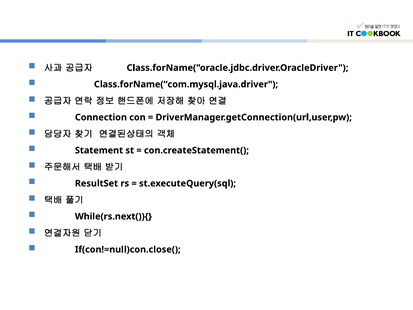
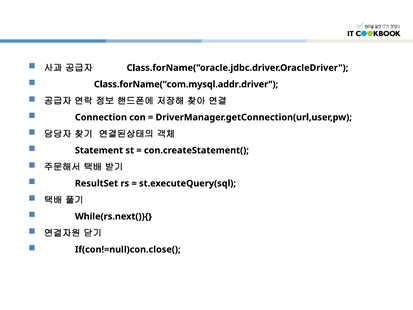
Class.forName(“com.mysql.java.driver: Class.forName(“com.mysql.java.driver -> Class.forName(“com.mysql.addr.driver (186, 84)
